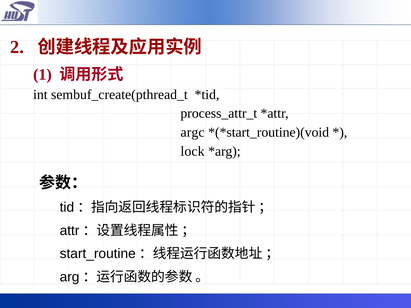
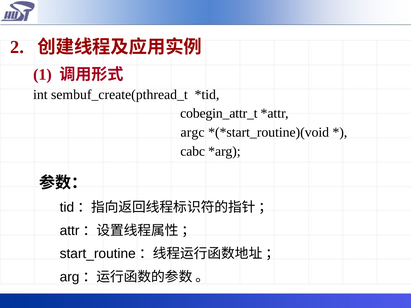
process_attr_t: process_attr_t -> cobegin_attr_t (219, 113)
lock: lock -> cabc (193, 151)
